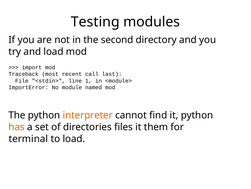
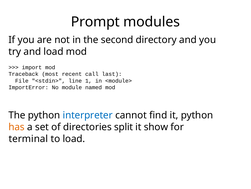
Testing: Testing -> Prompt (95, 22)
interpreter colour: orange -> blue (88, 115)
files: files -> split (124, 127)
them: them -> show (156, 127)
